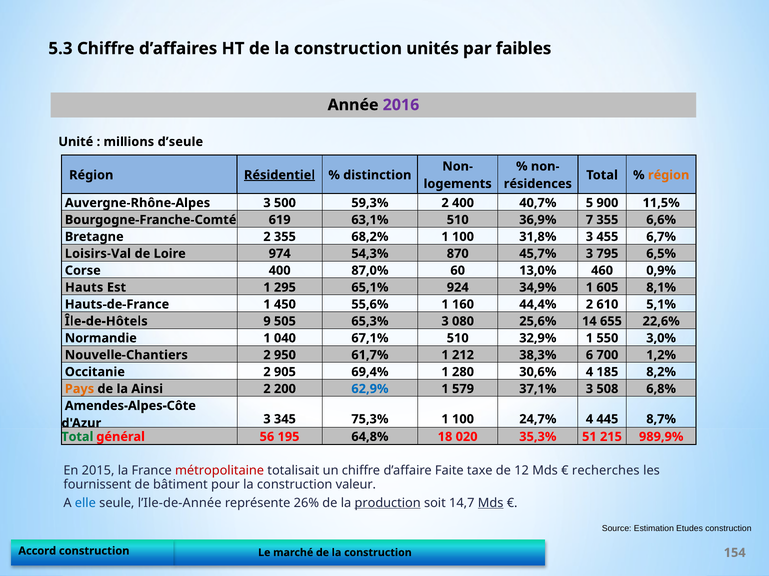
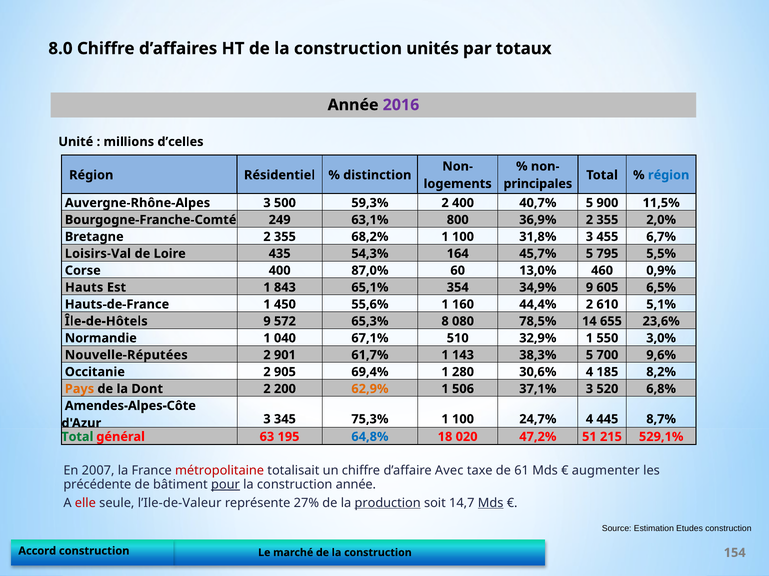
5.3: 5.3 -> 8.0 (60, 49)
faibles: faibles -> totaux (524, 49)
d’seule: d’seule -> d’celles (180, 142)
Résidentiel underline: present -> none (280, 175)
région colour: orange -> blue (669, 175)
résidences: résidences -> principales (538, 184)
619: 619 -> 249 (280, 220)
63,1% 510: 510 -> 800 (458, 220)
36,9% 7: 7 -> 2 (589, 220)
6,6%: 6,6% -> 2,0% (661, 220)
974: 974 -> 435 (280, 254)
870: 870 -> 164 (458, 254)
45,7% 3: 3 -> 5 (589, 254)
6,5%: 6,5% -> 5,5% (661, 254)
295: 295 -> 843 (285, 288)
924: 924 -> 354 (458, 288)
34,9% 1: 1 -> 9 (589, 288)
8,1%: 8,1% -> 6,5% (661, 288)
505: 505 -> 572 (285, 322)
65,3% 3: 3 -> 8 (445, 322)
25,6%: 25,6% -> 78,5% (538, 322)
22,6%: 22,6% -> 23,6% (661, 322)
Nouvelle-Chantiers: Nouvelle-Chantiers -> Nouvelle-Réputées (126, 355)
950: 950 -> 901 (285, 355)
212: 212 -> 143 (463, 355)
38,3% 6: 6 -> 5 (589, 355)
1,2%: 1,2% -> 9,6% (661, 355)
Ainsi: Ainsi -> Dont (147, 389)
62,9% colour: blue -> orange (370, 389)
579: 579 -> 506 (463, 389)
508: 508 -> 520 (607, 389)
56: 56 -> 63 (267, 437)
64,8% colour: black -> blue (370, 437)
35,3%: 35,3% -> 47,2% (538, 437)
989,9%: 989,9% -> 529,1% (661, 437)
2015: 2015 -> 2007 (98, 471)
Faite: Faite -> Avec (449, 471)
12: 12 -> 61 (522, 471)
recherches: recherches -> augmenter (606, 471)
fournissent: fournissent -> précédente (97, 485)
pour underline: none -> present (225, 485)
construction valeur: valeur -> année (356, 485)
elle colour: blue -> red (85, 503)
l’Ile-de-Année: l’Ile-de-Année -> l’Ile-de-Valeur (180, 503)
26%: 26% -> 27% (306, 503)
